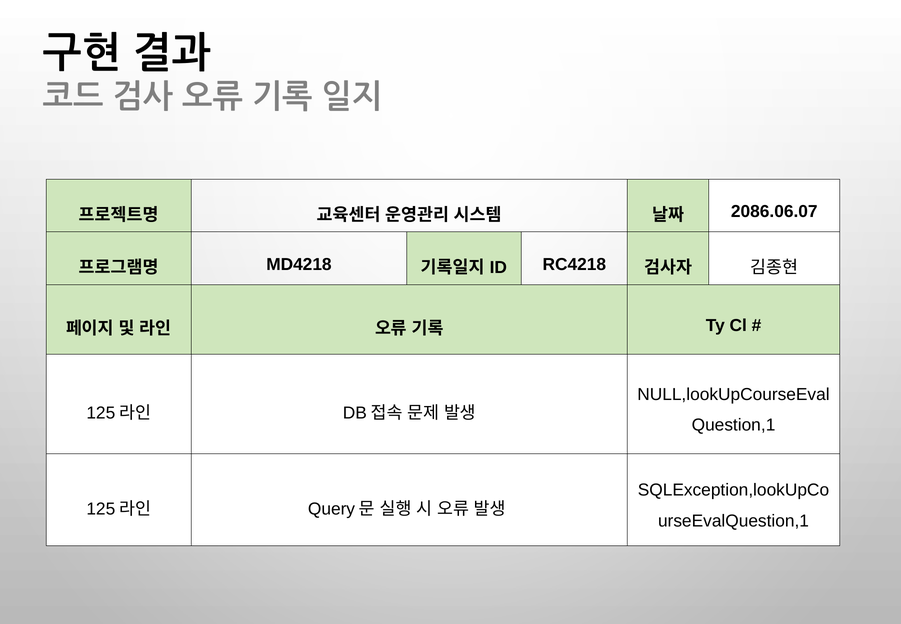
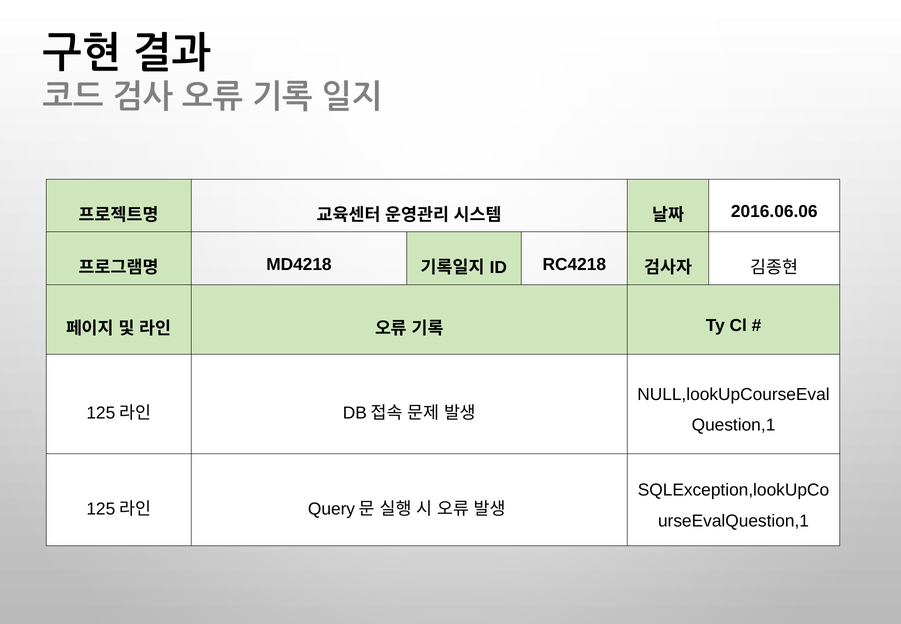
2086.06.07: 2086.06.07 -> 2016.06.06 (774, 212)
